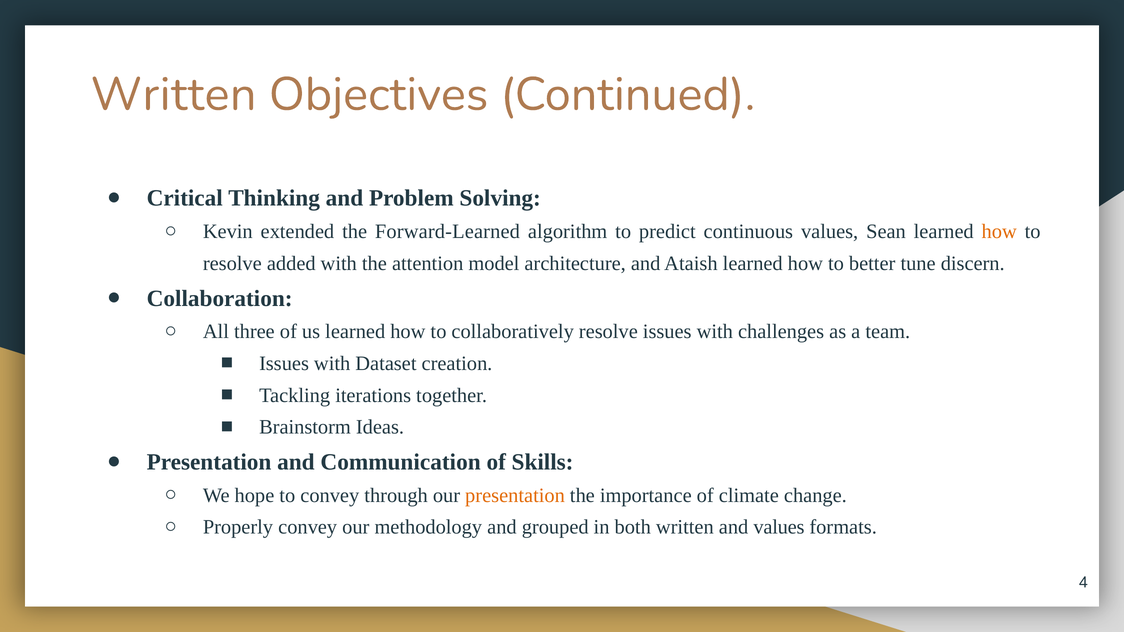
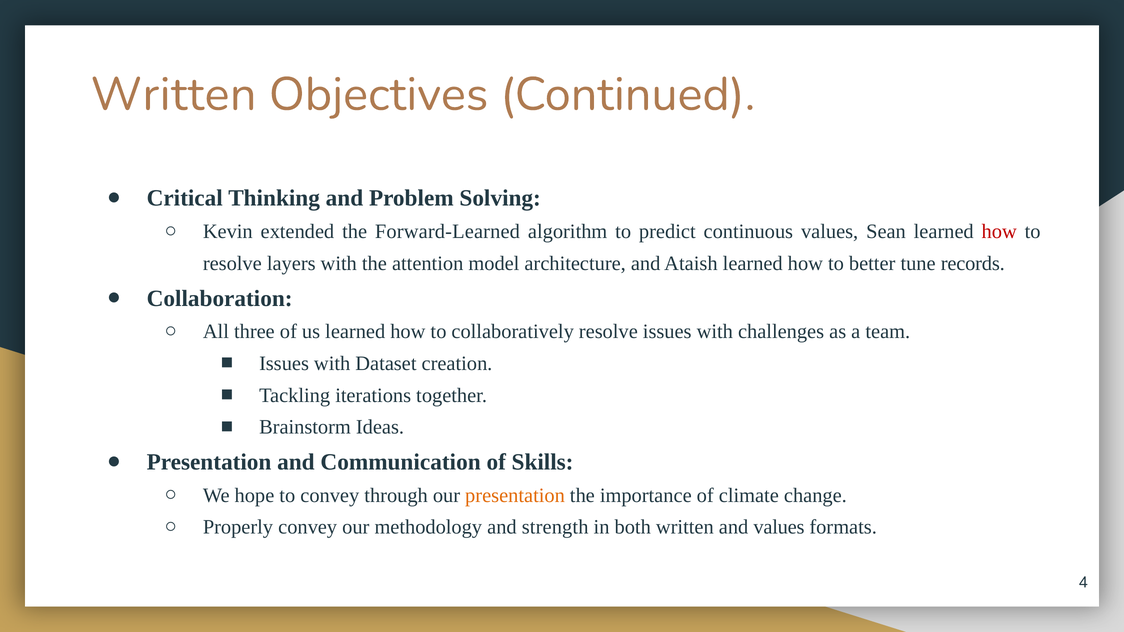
how colour: orange -> red (999, 232)
added: added -> layers (291, 264)
discern: discern -> records (973, 264)
grouped: grouped -> strength (555, 527)
